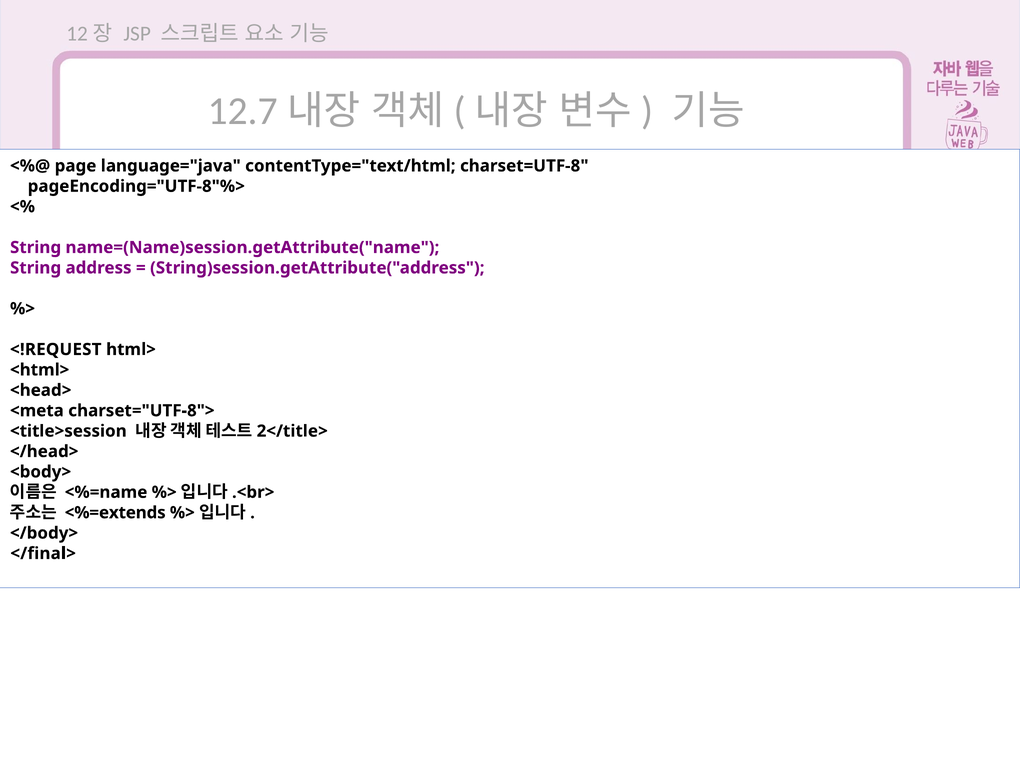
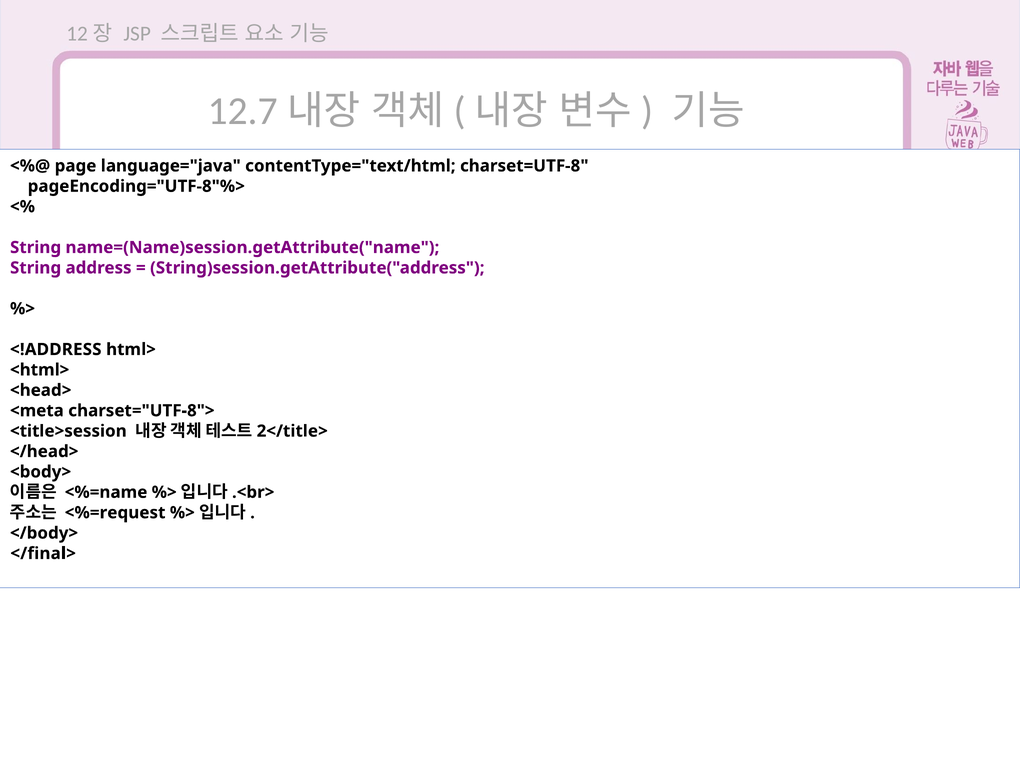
<!REQUEST: <!REQUEST -> <!ADDRESS (56, 349)
<%=extends: <%=extends -> <%=request (115, 513)
